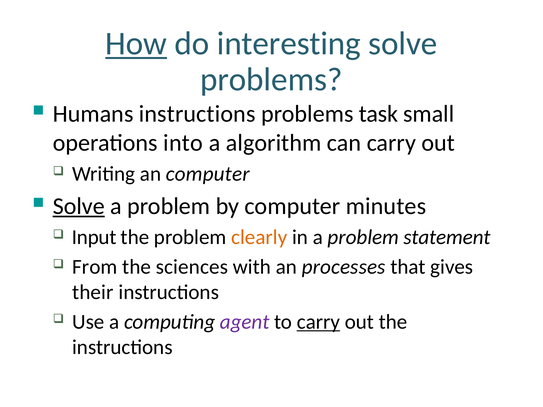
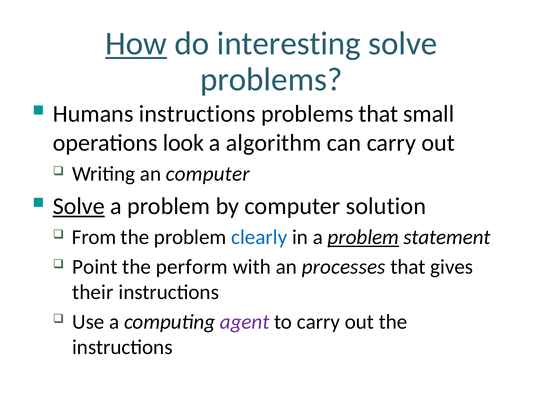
problems task: task -> that (378, 114)
into: into -> look (183, 143)
minutes: minutes -> solution (386, 206)
Input: Input -> From (94, 237)
clearly colour: orange -> blue (259, 237)
problem underline: none -> present (363, 237)
From: From -> Point (95, 267)
sciences: sciences -> perform (192, 267)
carry underline: present -> none (318, 322)
